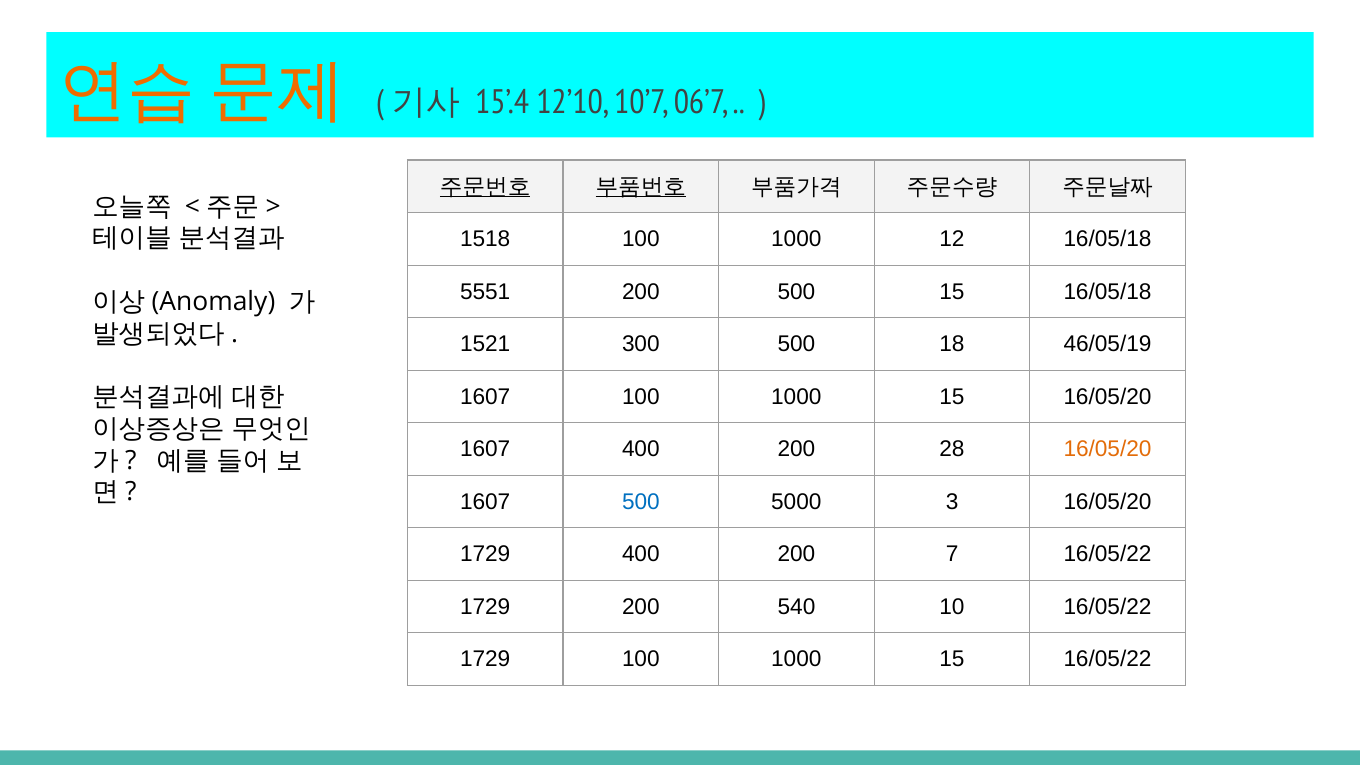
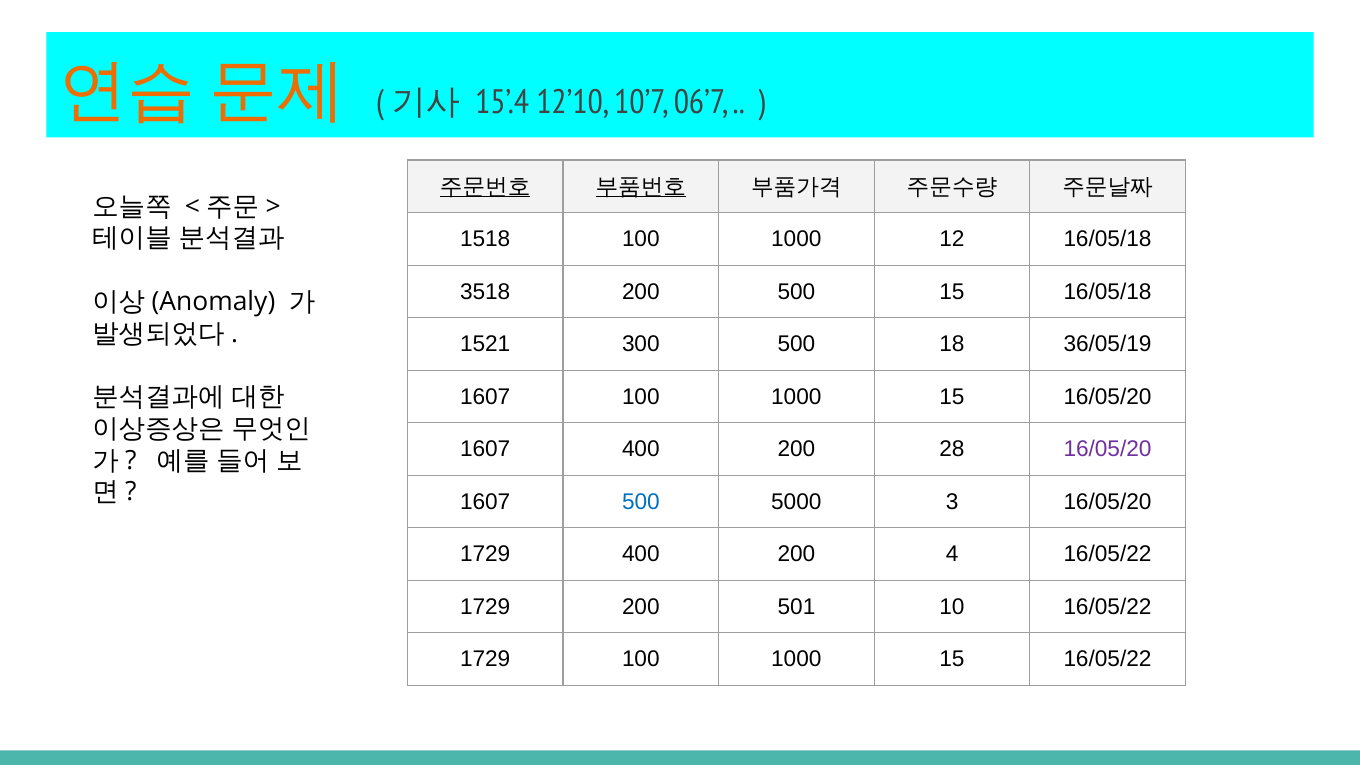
5551: 5551 -> 3518 (485, 292)
46/05/19: 46/05/19 -> 36/05/19 (1108, 344)
16/05/20 colour: orange -> purple (1108, 449)
7: 7 -> 4 (952, 554)
540: 540 -> 501 (796, 607)
